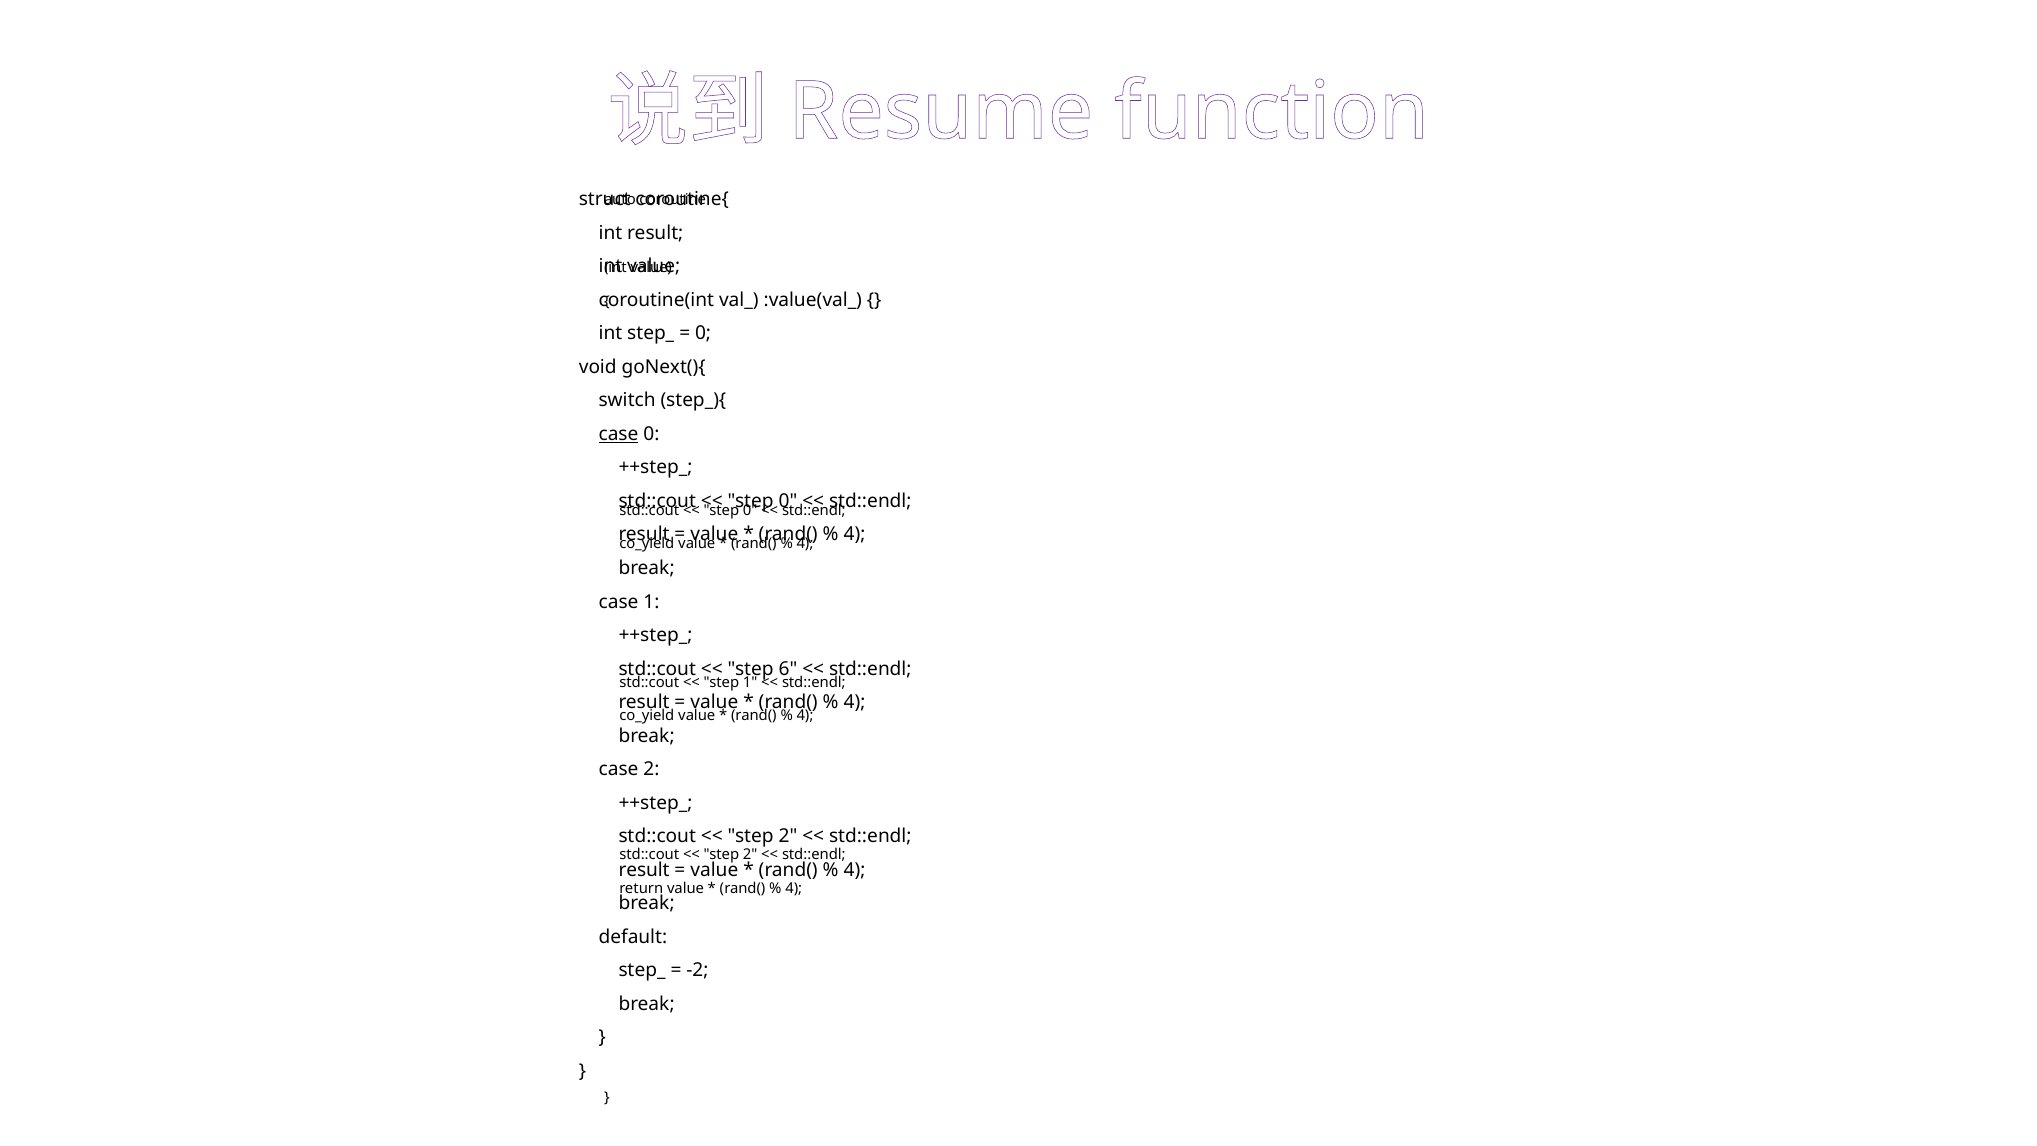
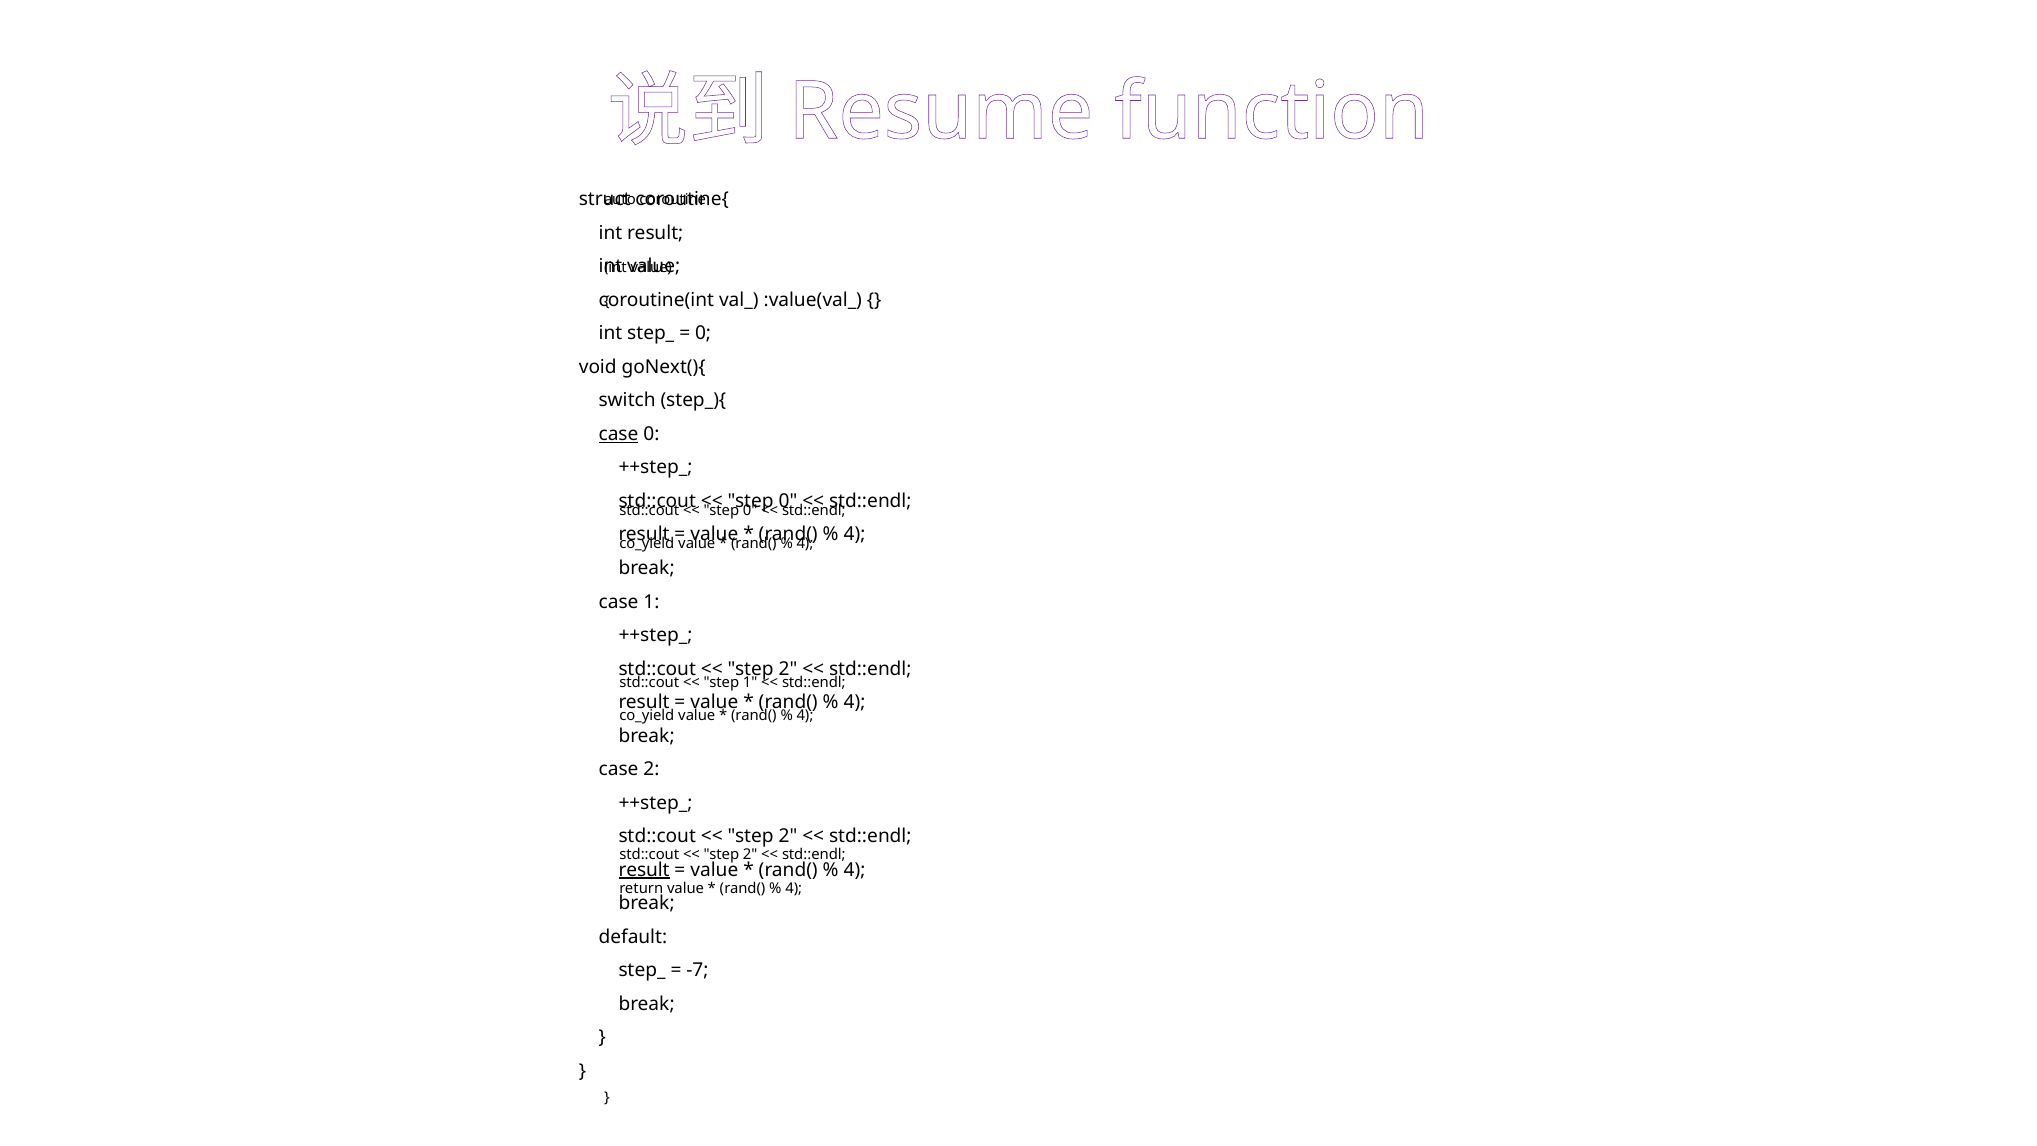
6: 6 -> 2 (788, 669)
result underline: none -> present (644, 870)
-2: -2 -> -7 (697, 970)
